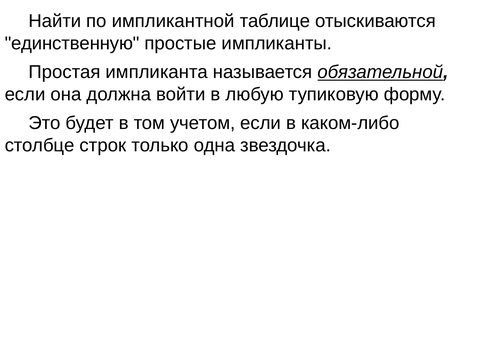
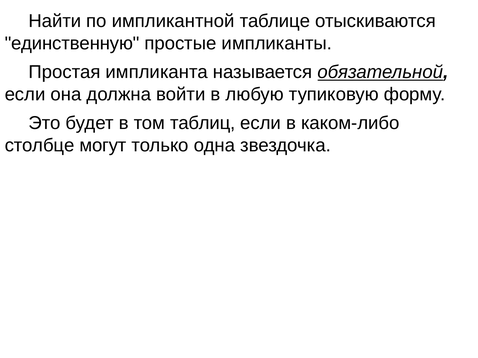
учетом: учетом -> таблиц (203, 123)
строк: строк -> могут (103, 145)
